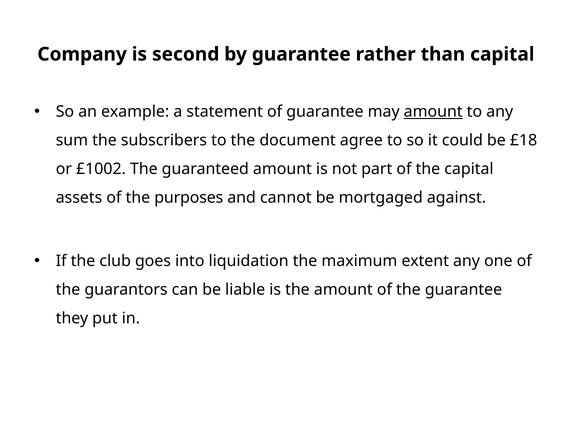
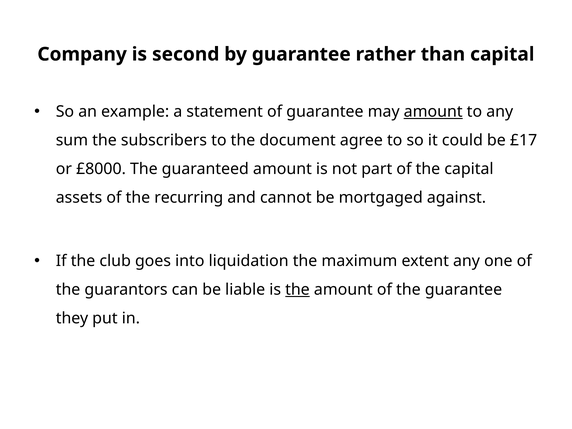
£18: £18 -> £17 (524, 140)
£1002: £1002 -> £8000 (101, 169)
purposes: purposes -> recurring (189, 198)
the underline: none -> present (297, 290)
